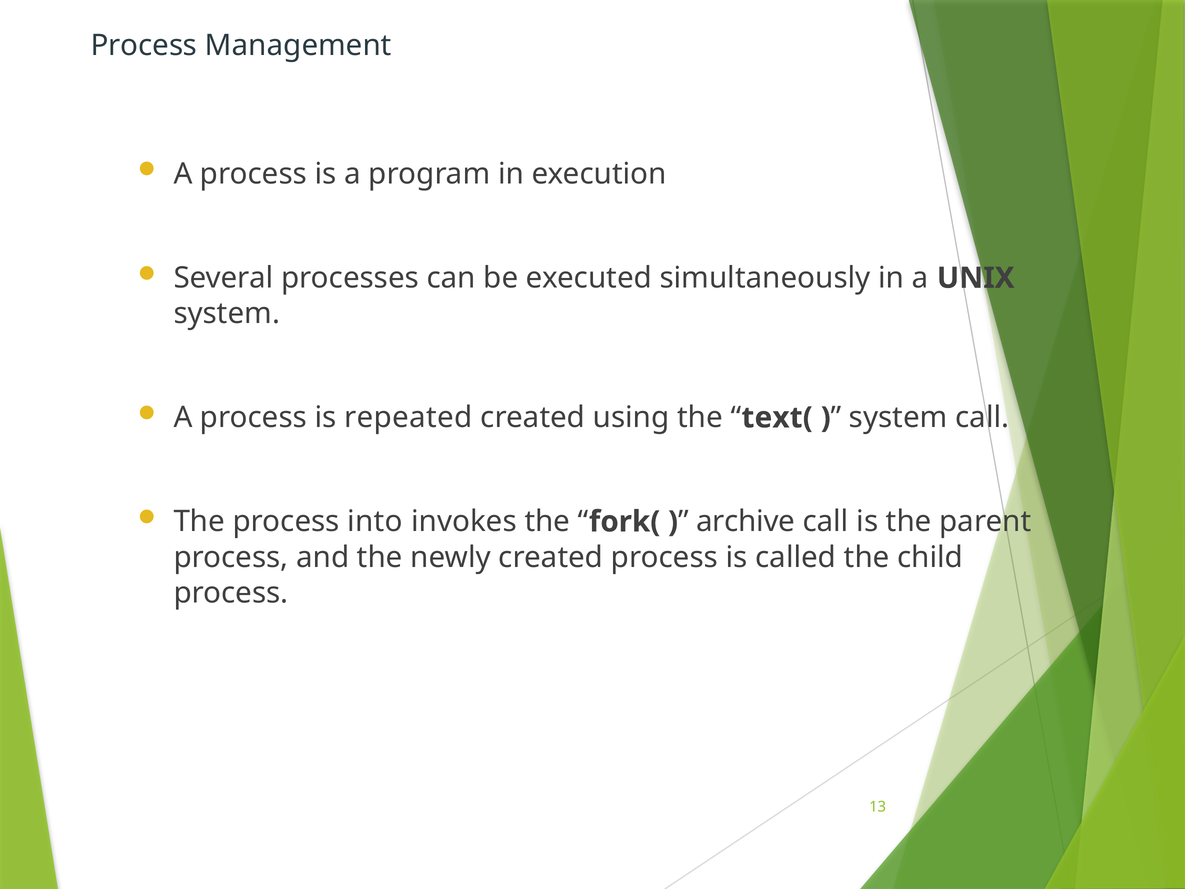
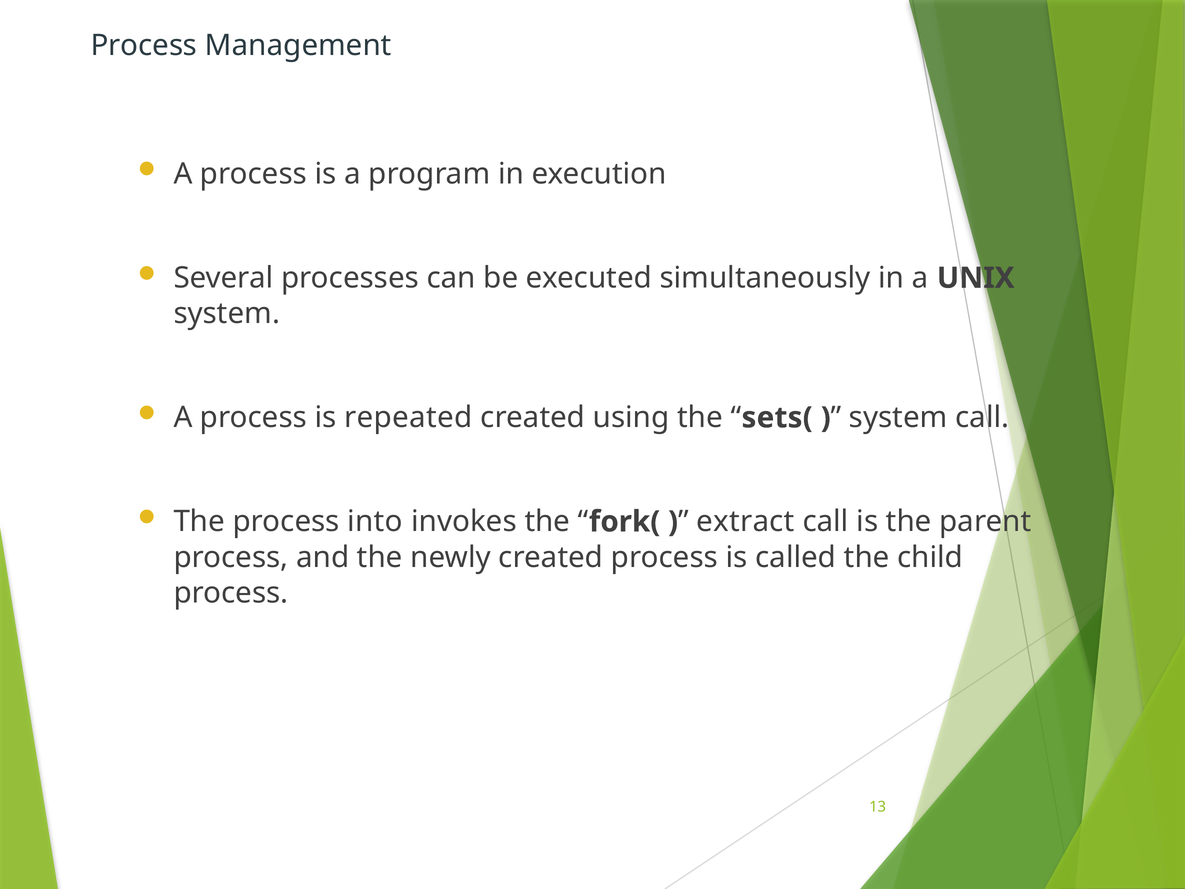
text(: text( -> sets( (777, 418)
archive: archive -> extract (745, 522)
